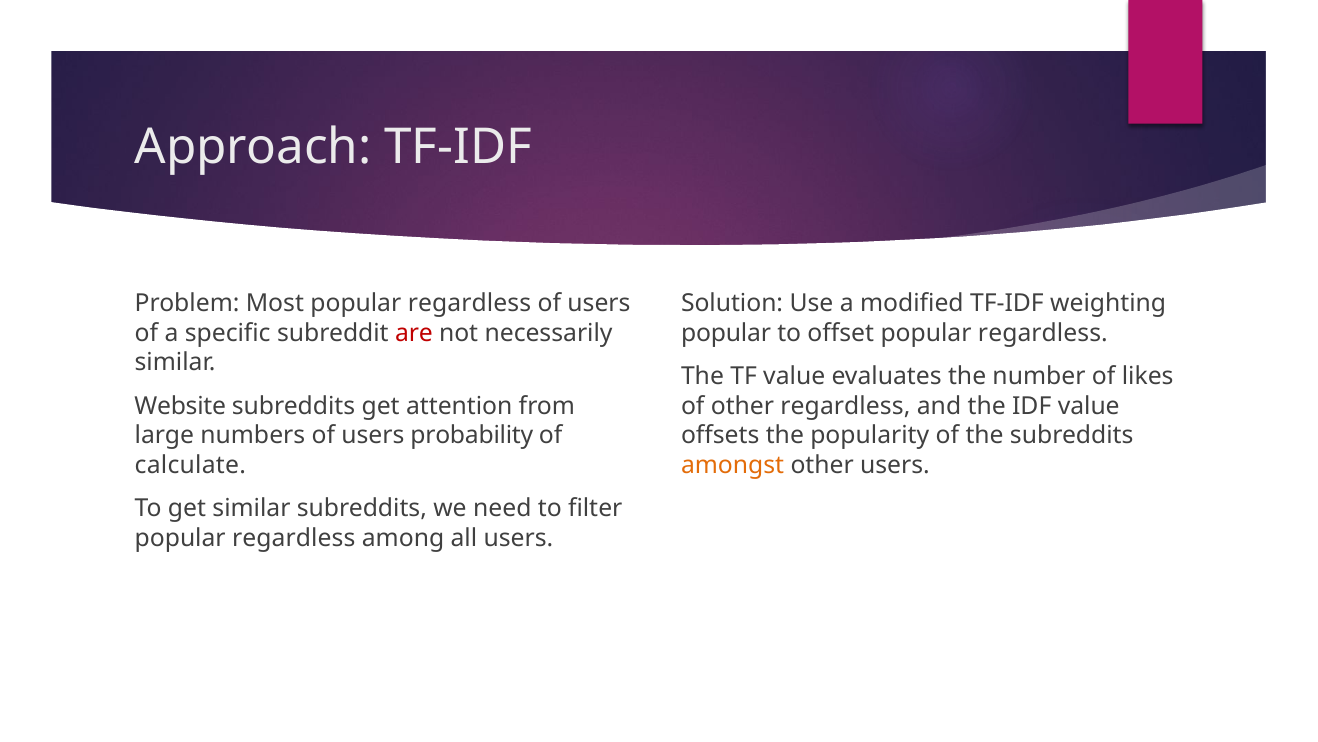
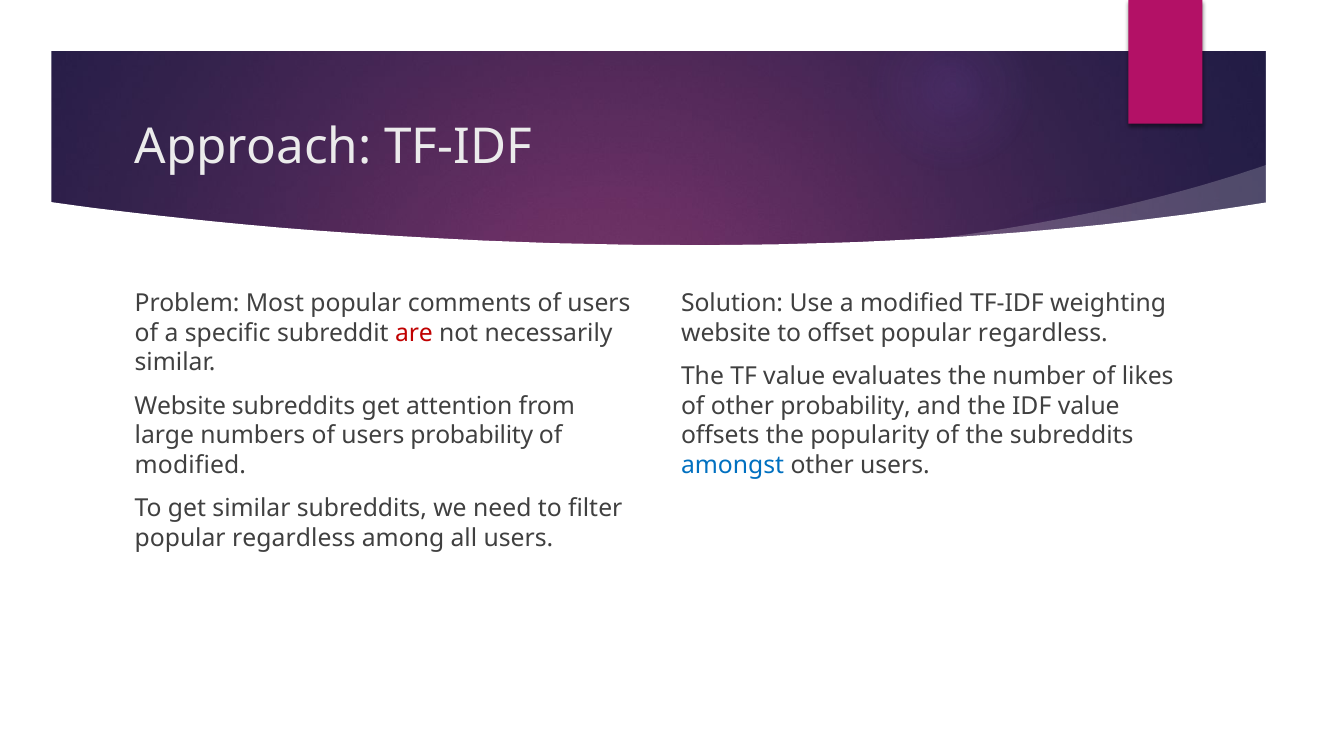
Most popular regardless: regardless -> comments (469, 303)
popular: popular -> website (726, 333)
other regardless: regardless -> probability (846, 406)
calculate: calculate -> modified (190, 465)
amongst colour: orange -> blue (733, 465)
